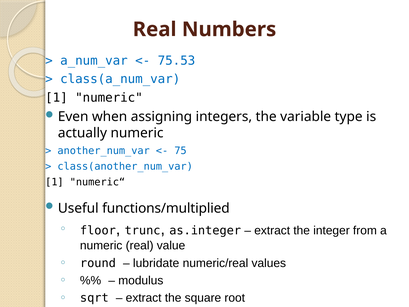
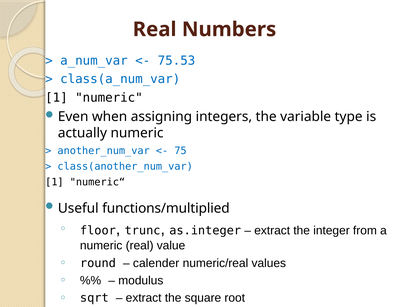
lubridate: lubridate -> calender (156, 263)
